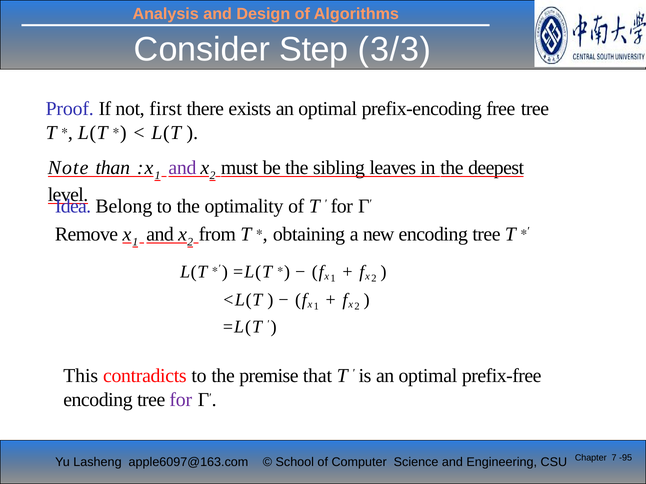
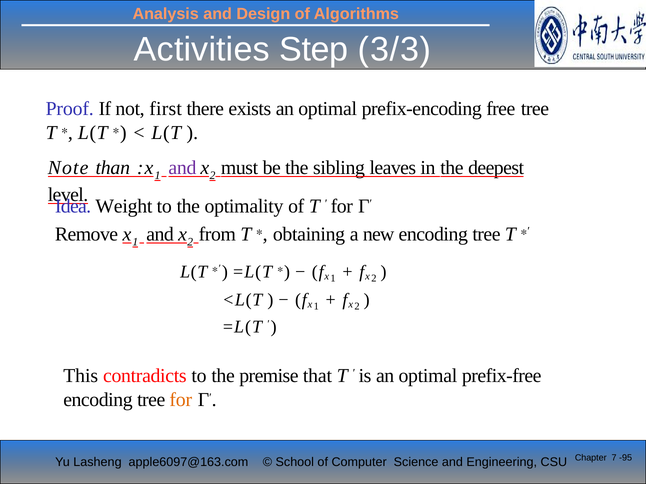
Consider: Consider -> Activities (202, 50)
Belong: Belong -> Weight (124, 206)
for colour: purple -> orange (181, 400)
